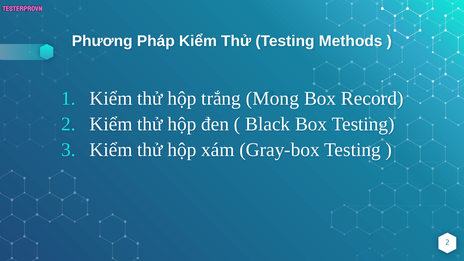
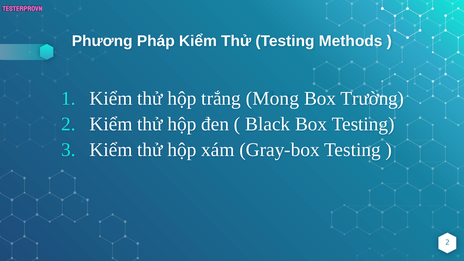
Record: Record -> Trường (372, 98)
